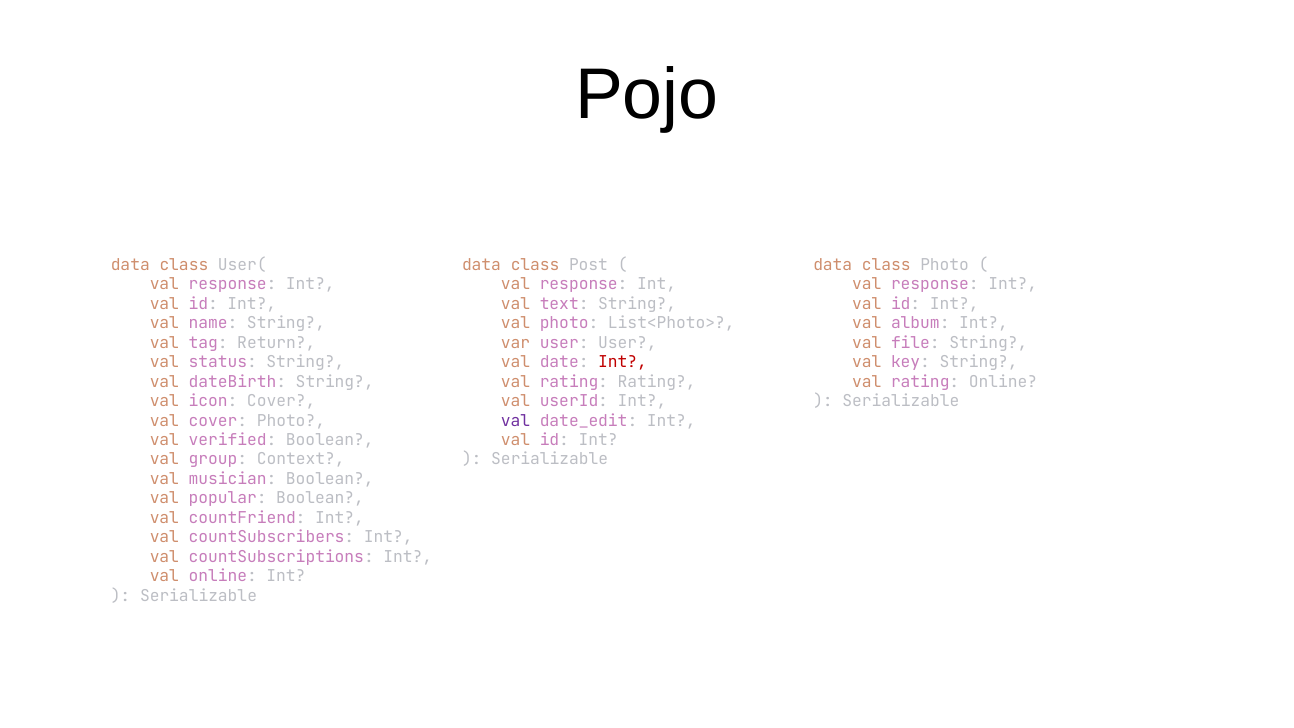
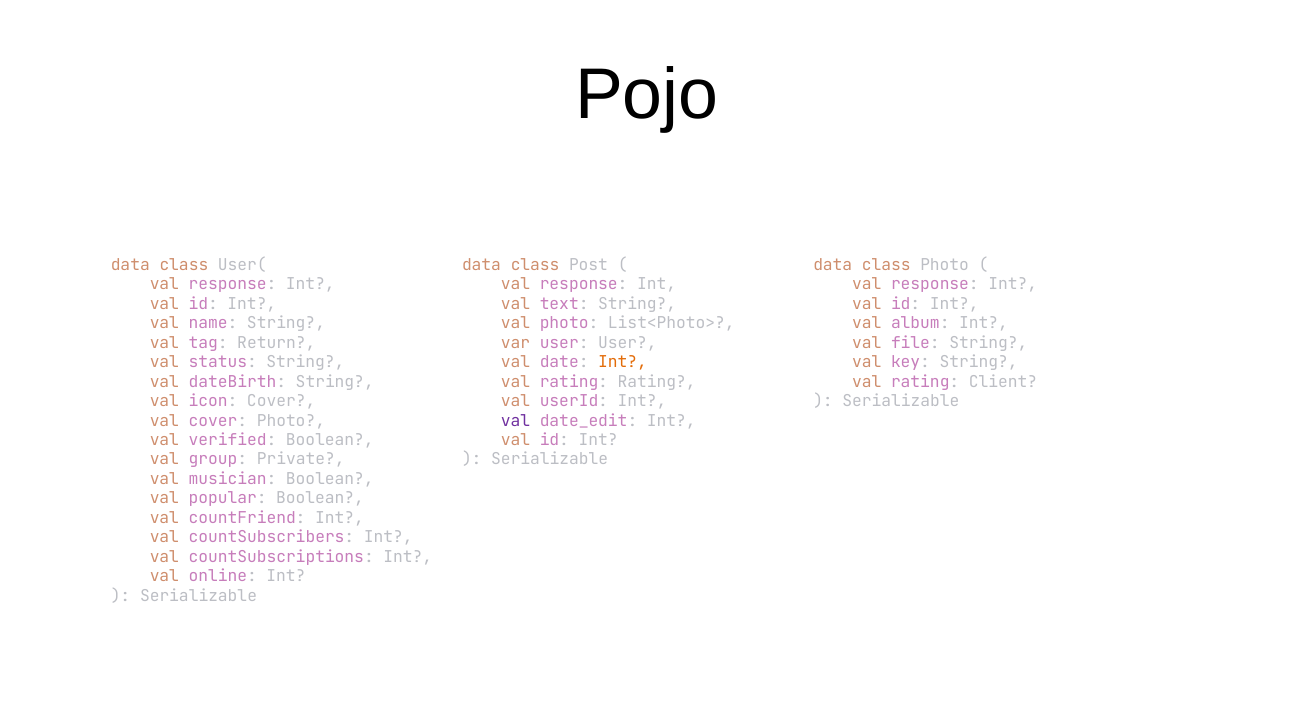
Int colour: red -> orange (623, 362)
rating Online: Online -> Client (1003, 382)
Context: Context -> Private (301, 460)
